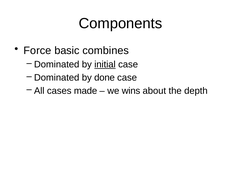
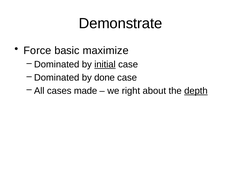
Components: Components -> Demonstrate (120, 23)
combines: combines -> maximize (106, 51)
wins: wins -> right (131, 91)
depth underline: none -> present (196, 91)
